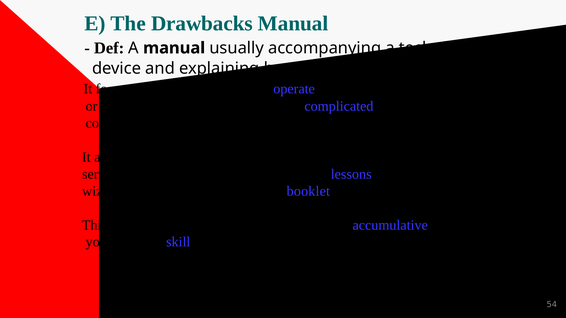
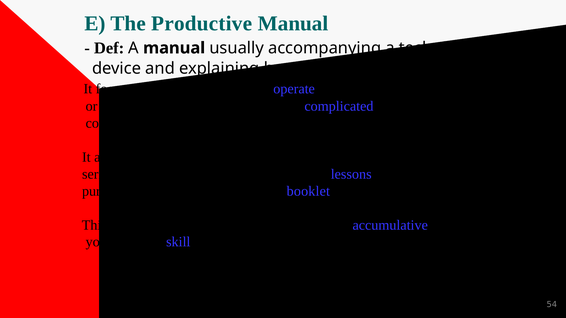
Drawbacks: Drawbacks -> Productive (202, 23)
wizards: wizards -> purpose (104, 191)
